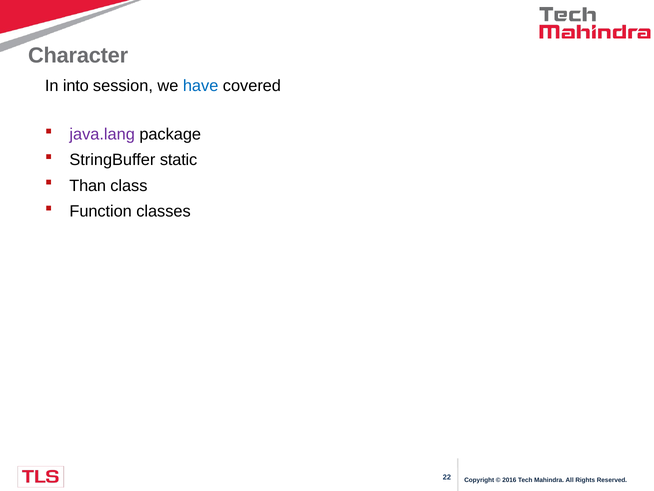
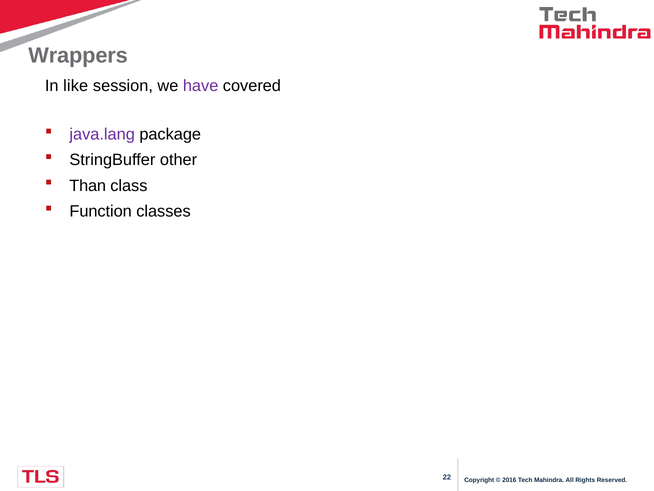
Character: Character -> Wrappers (78, 56)
into: into -> like (76, 86)
have colour: blue -> purple (201, 86)
static: static -> other (179, 160)
